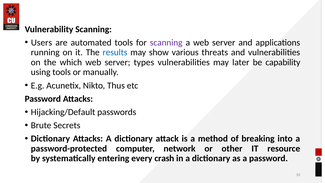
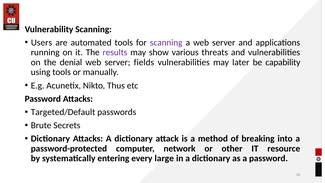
results colour: blue -> purple (115, 52)
which: which -> denial (71, 62)
types: types -> fields (144, 62)
Hijacking/Default: Hijacking/Default -> Targeted/Default (63, 112)
crash: crash -> large (164, 158)
